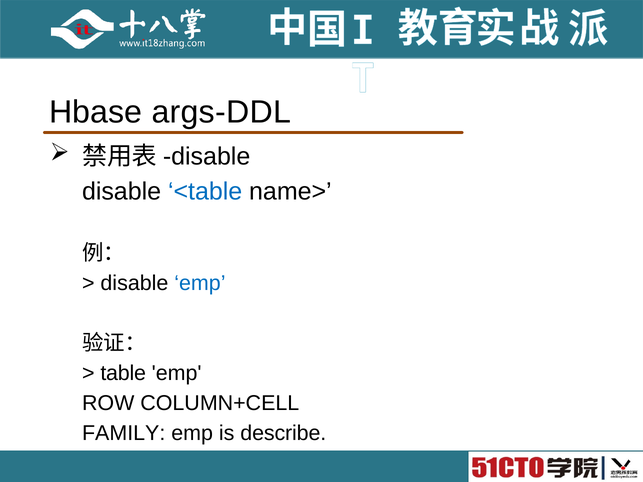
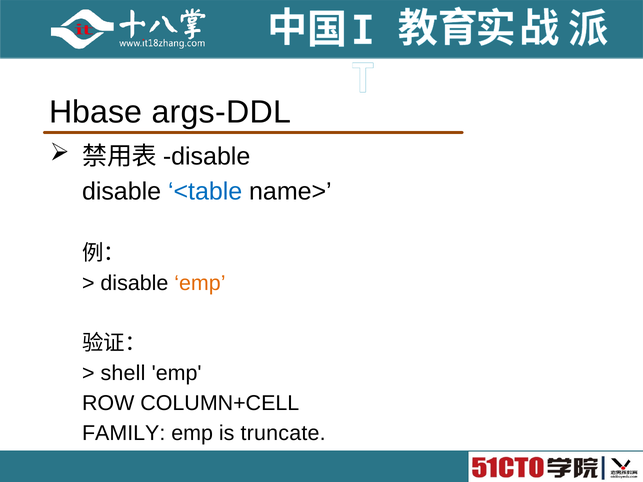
emp colour: blue -> orange (200, 283)
table: table -> shell (123, 373)
describe: describe -> truncate (283, 433)
